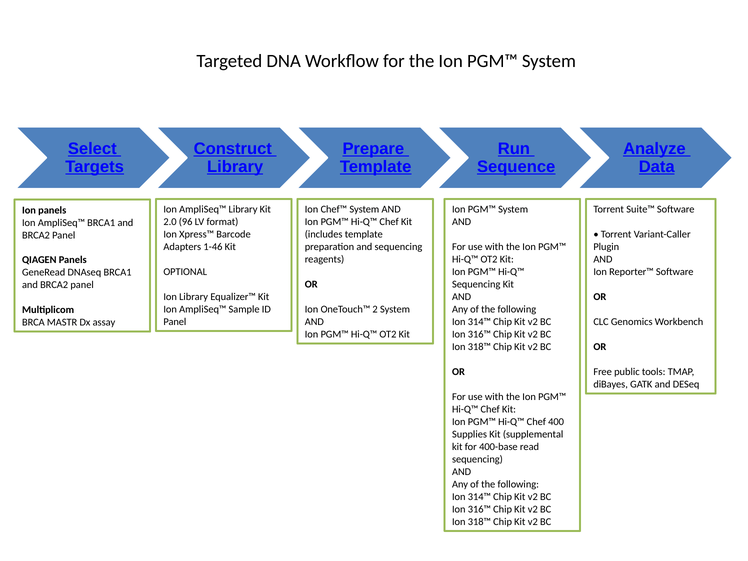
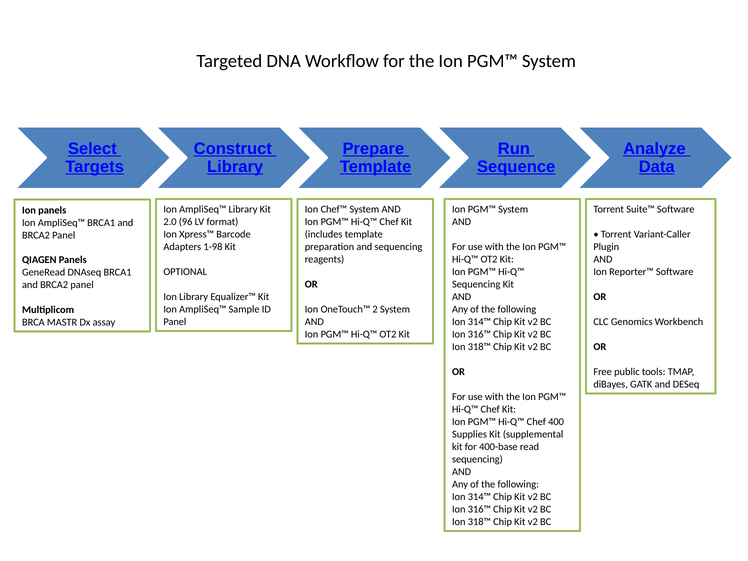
1-46: 1-46 -> 1-98 (213, 247)
